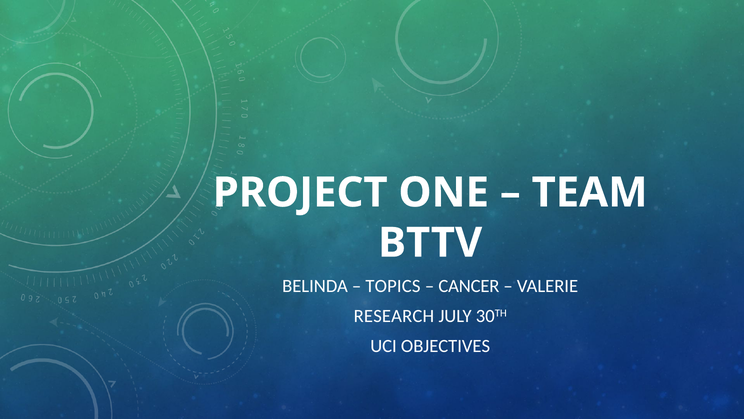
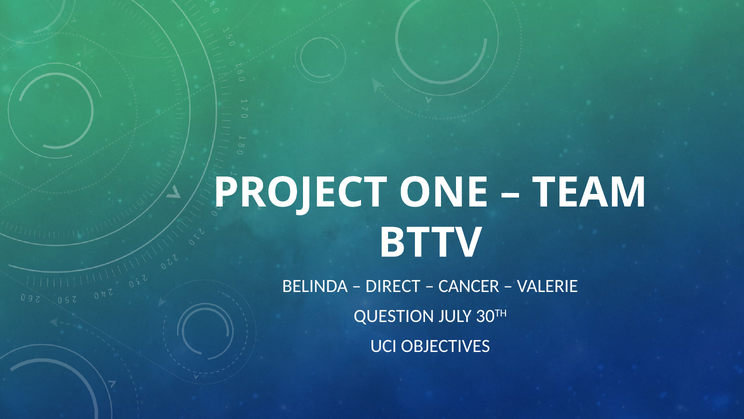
TOPICS: TOPICS -> DIRECT (393, 286)
RESEARCH: RESEARCH -> QUESTION (394, 316)
